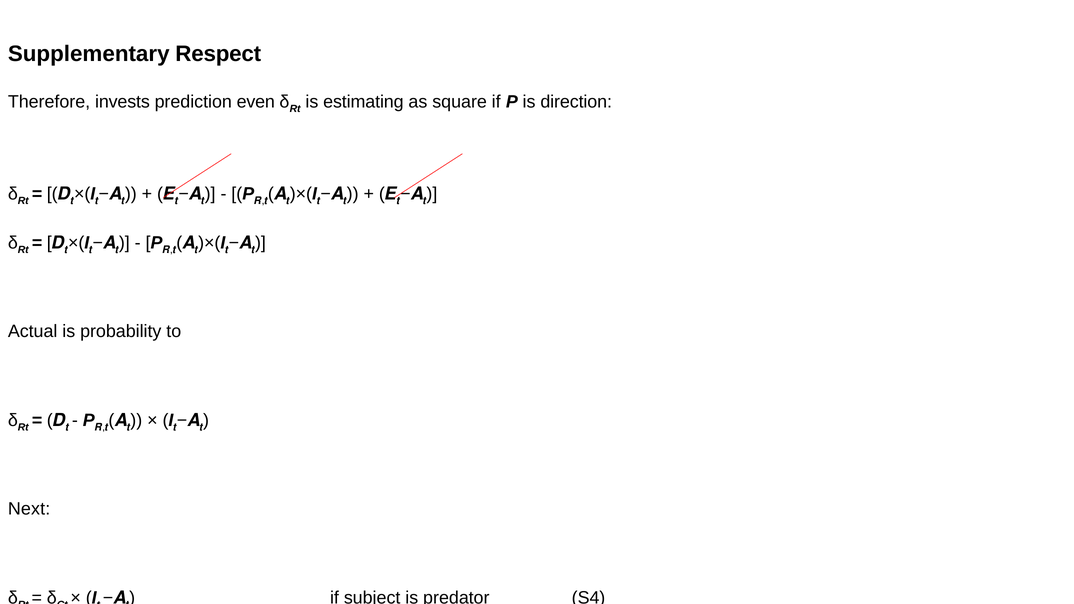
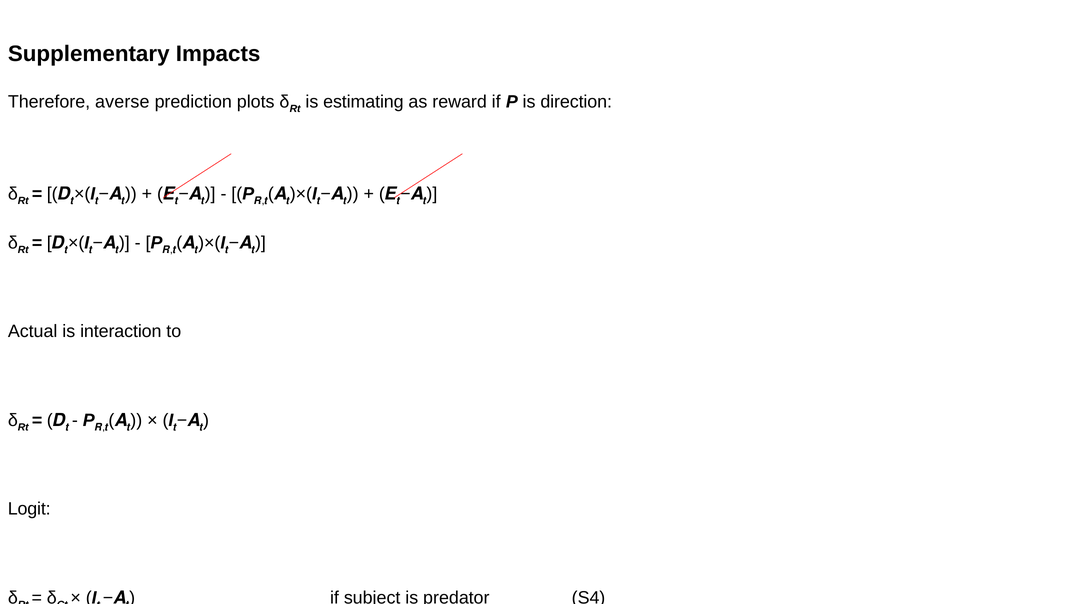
Respect: Respect -> Impacts (218, 54)
invests: invests -> averse (122, 102)
even: even -> plots (256, 102)
square: square -> reward (460, 102)
probability: probability -> interaction (121, 332)
Next: Next -> Logit (29, 509)
